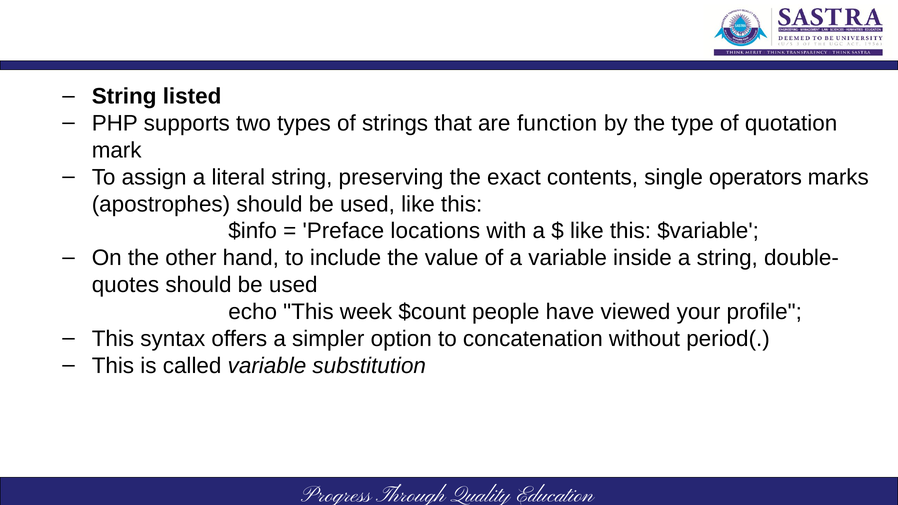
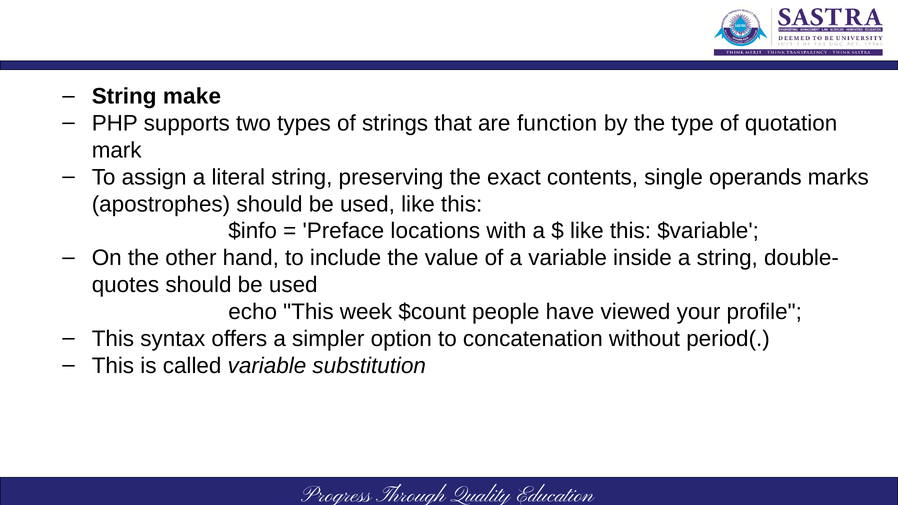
listed: listed -> make (192, 96)
operators: operators -> operands (755, 177)
